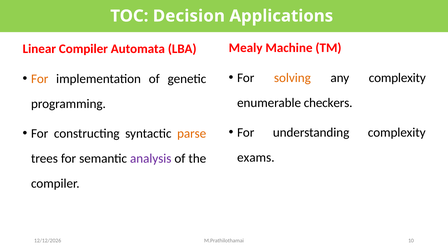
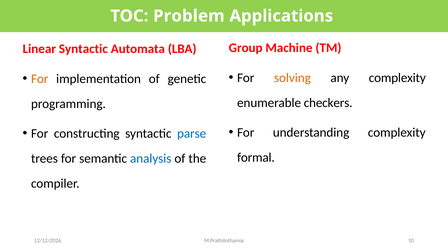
Decision: Decision -> Problem (189, 16)
Mealy: Mealy -> Group (246, 48)
Linear Compiler: Compiler -> Syntactic (83, 49)
parse colour: orange -> blue (192, 134)
exams: exams -> formal (256, 158)
analysis colour: purple -> blue (151, 159)
